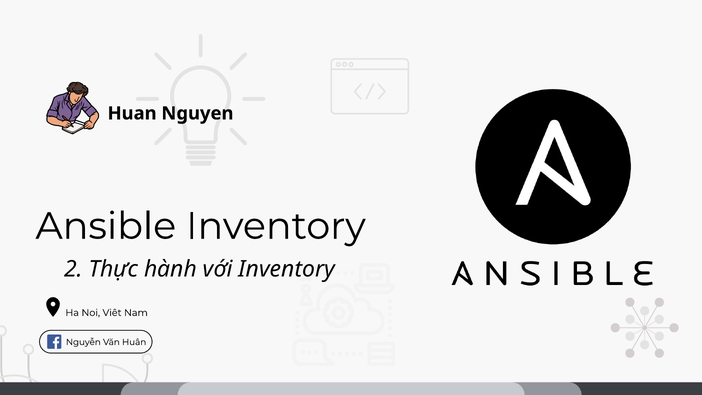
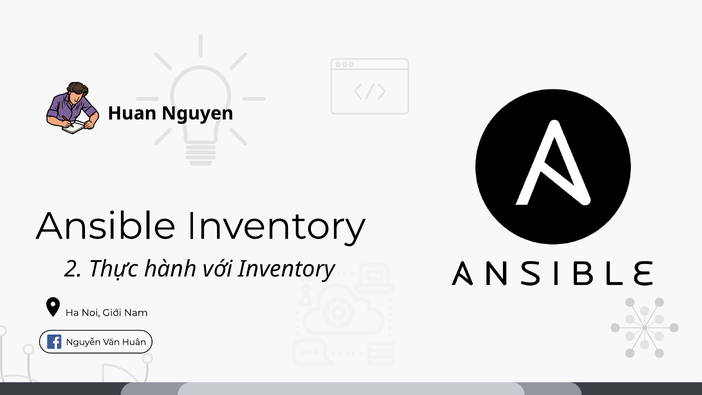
Viêt: Viêt -> Giới (112, 313)
